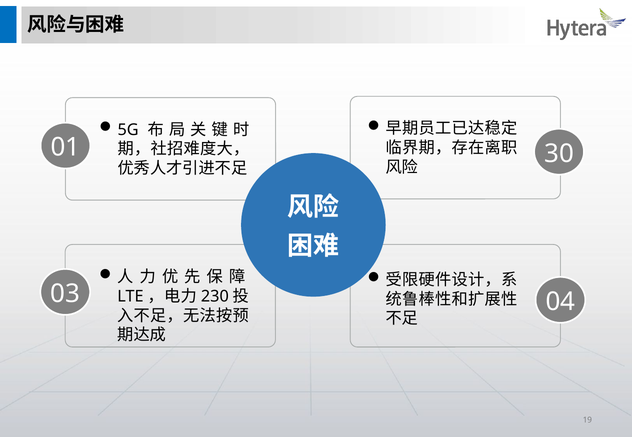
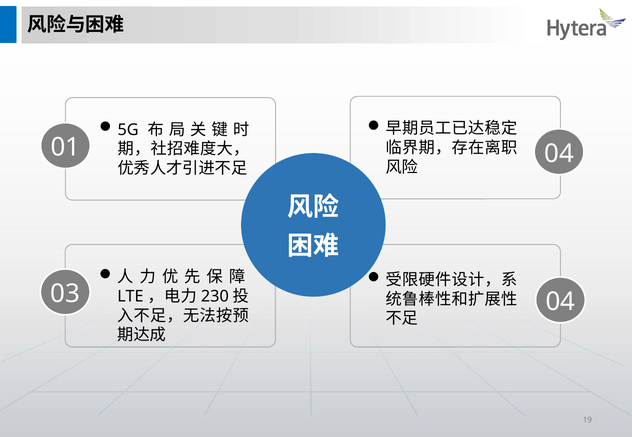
30: 30 -> 04 (559, 154)
